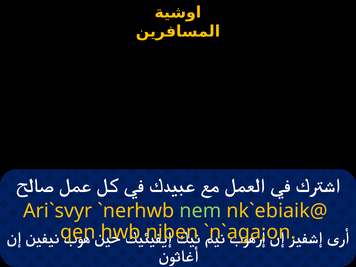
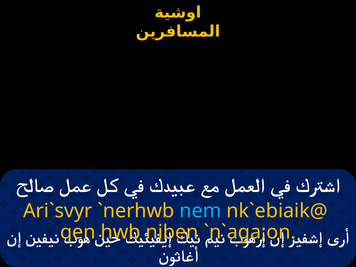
nem colour: light green -> light blue (200, 211)
